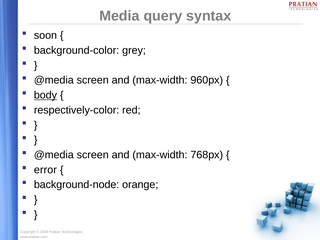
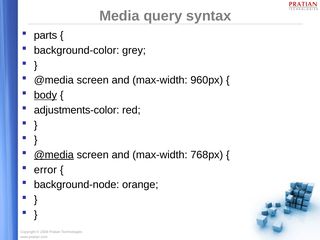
soon: soon -> parts (45, 35)
respectively-color: respectively-color -> adjustments-color (77, 110)
@media underline: none -> present (54, 155)
